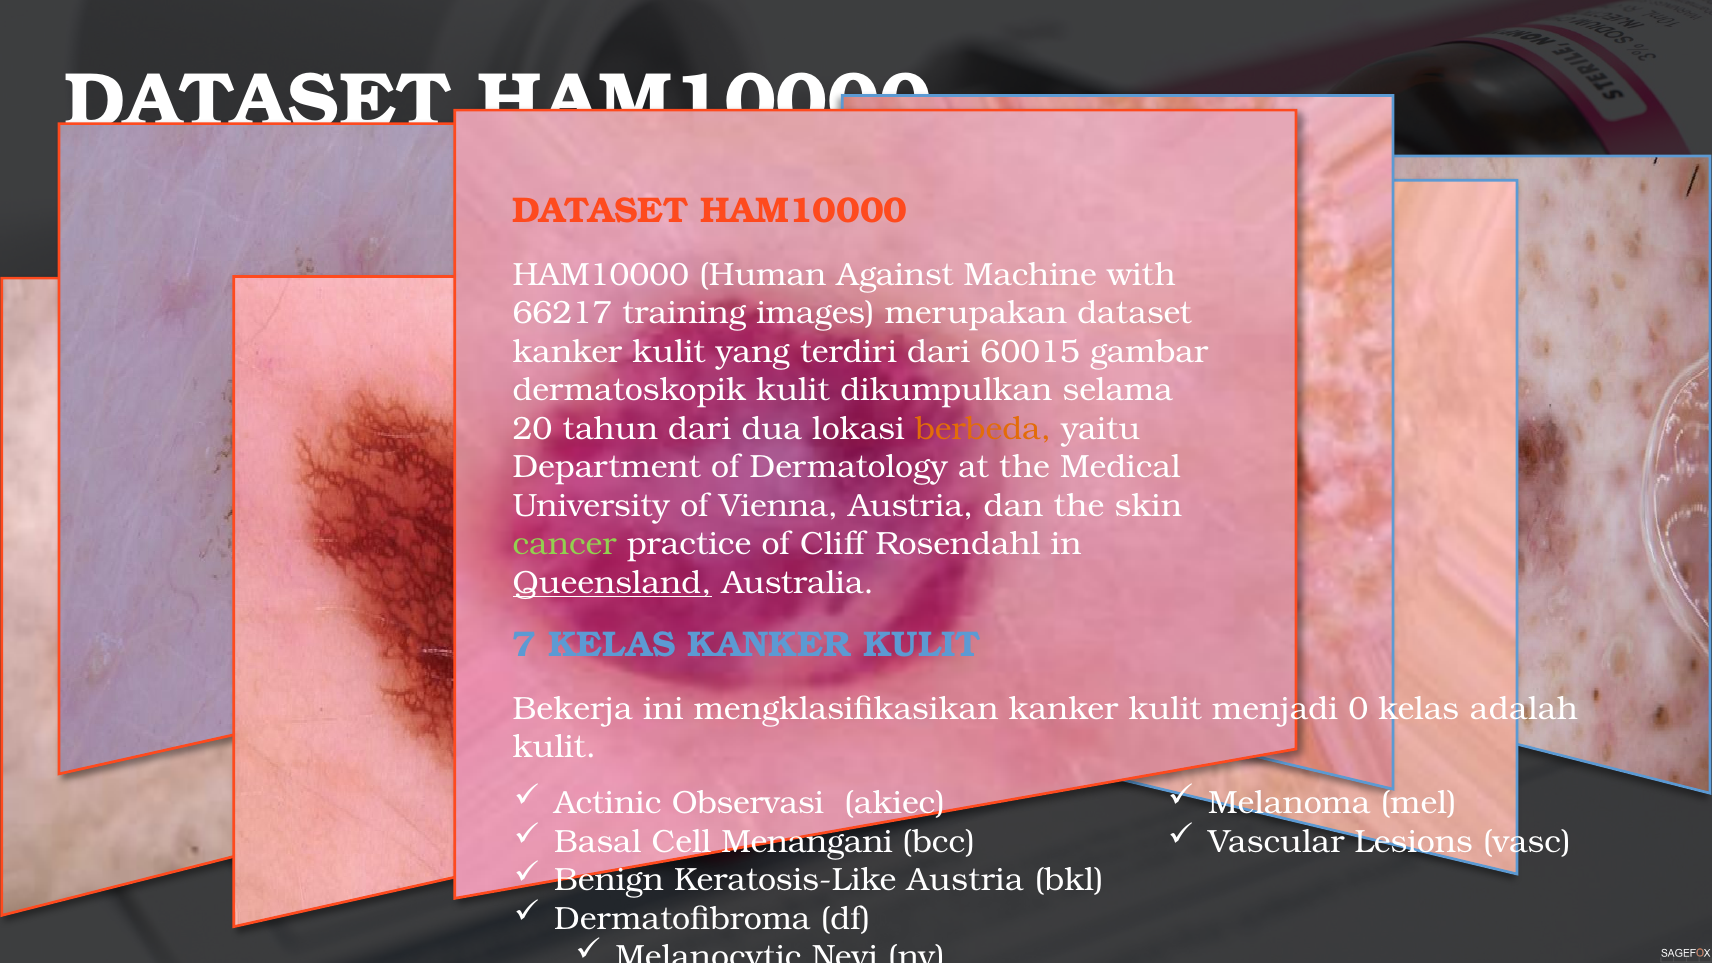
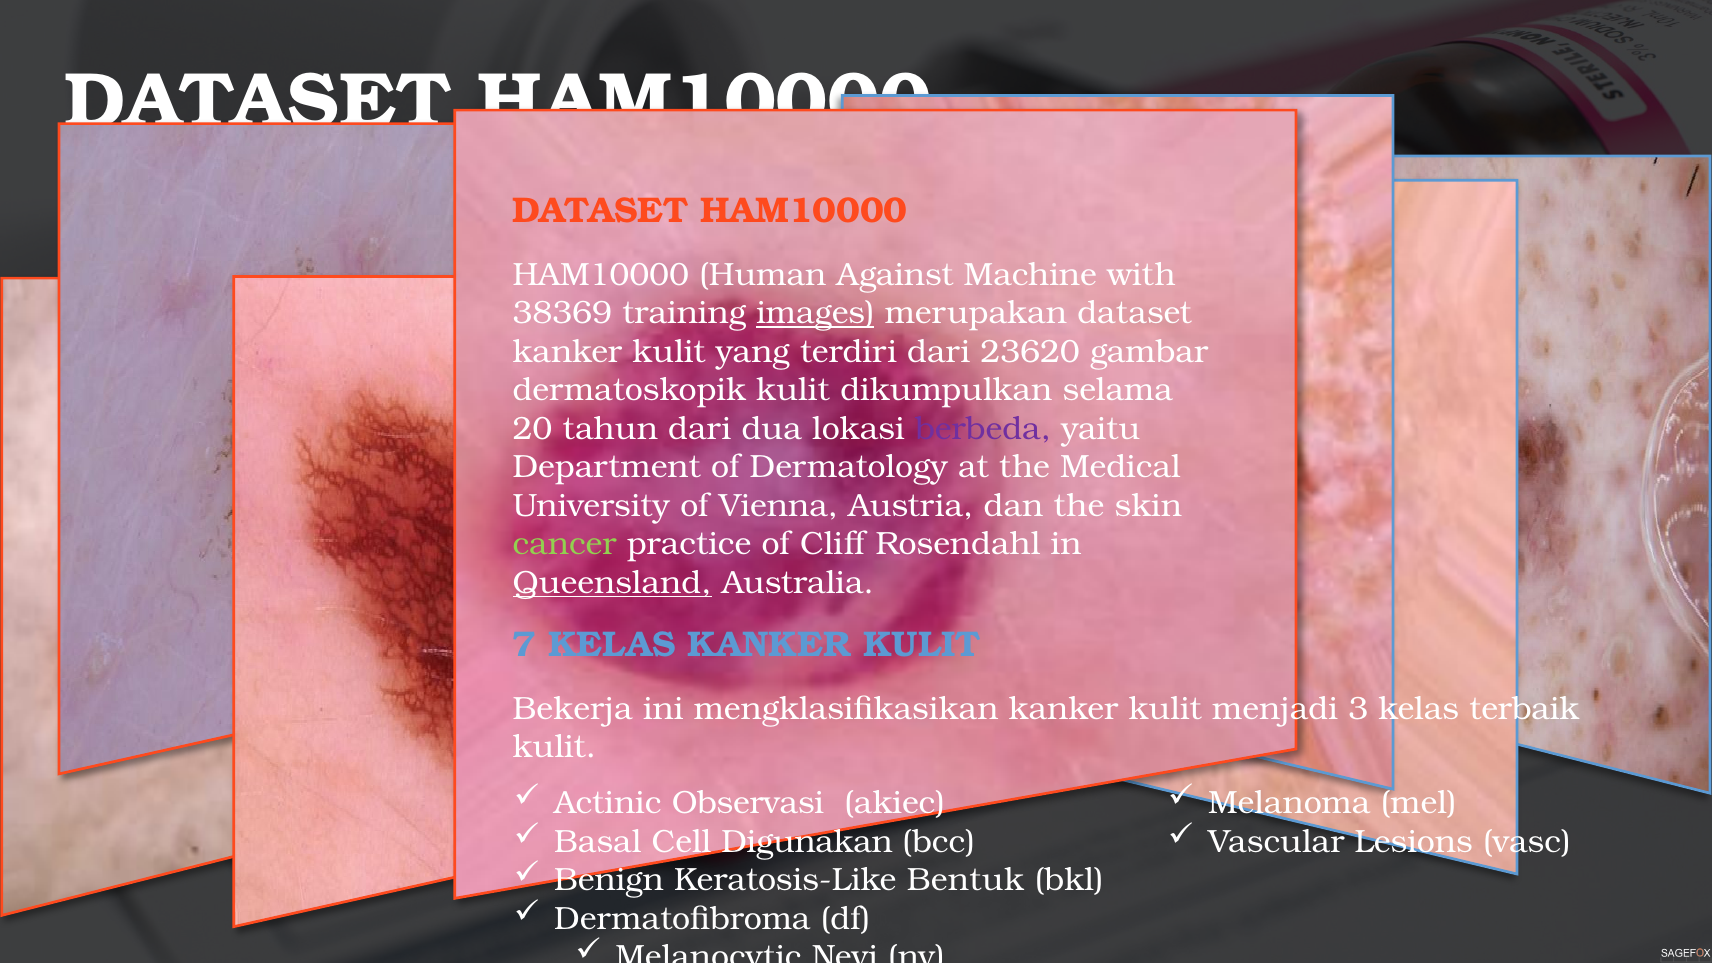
66217: 66217 -> 38369 (562, 313)
images underline: none -> present (815, 313)
60015: 60015 -> 23620 (1030, 352)
berbeda colour: orange -> purple (983, 429)
0: 0 -> 3 (1358, 709)
adalah: adalah -> terbaik (1524, 709)
Menangani: Menangani -> Digunakan (807, 842)
Keratosis-Like Austria: Austria -> Bentuk (965, 880)
